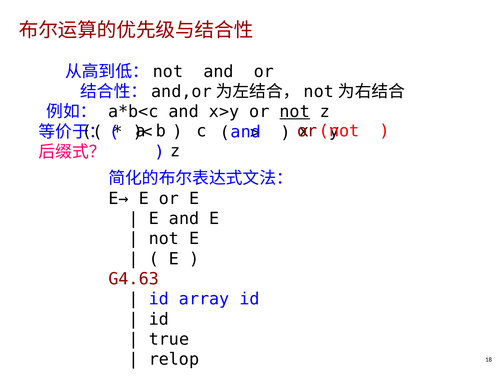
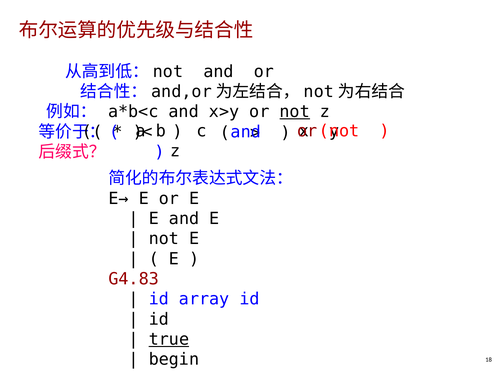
G4.63: G4.63 -> G4.83 (134, 279)
true underline: none -> present (169, 340)
relop: relop -> begin (174, 360)
